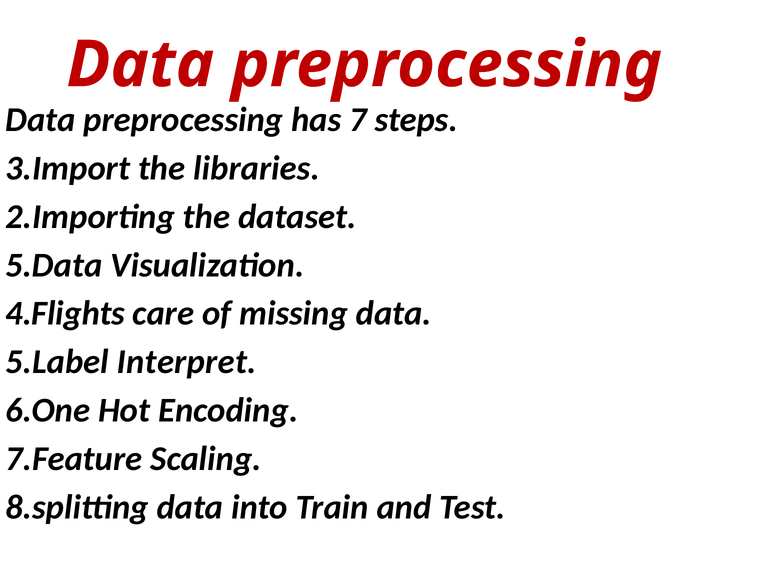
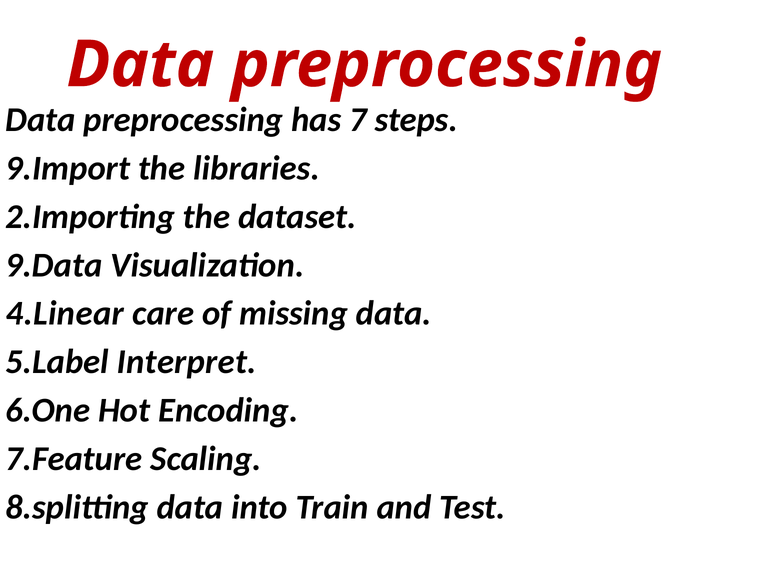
3.Import: 3.Import -> 9.Import (68, 168)
5.Data: 5.Data -> 9.Data (54, 265)
4.Flights: 4.Flights -> 4.Linear (65, 313)
